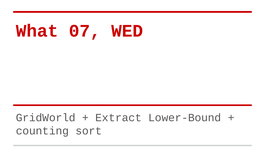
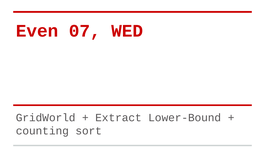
What: What -> Even (37, 31)
